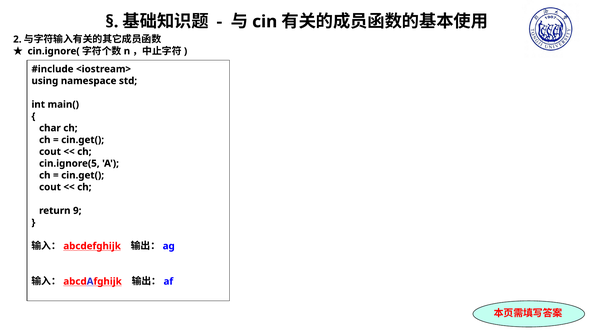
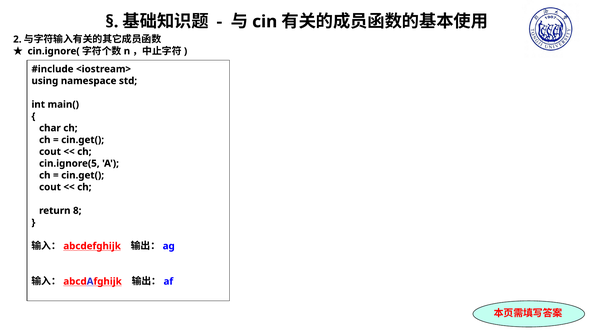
9: 9 -> 8 (77, 211)
